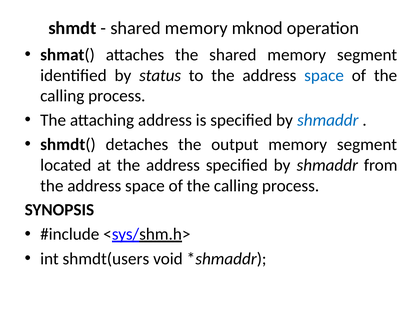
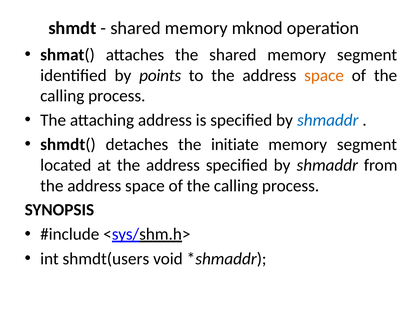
status: status -> points (160, 75)
space colour: blue -> orange (324, 75)
output: output -> initiate (235, 144)
